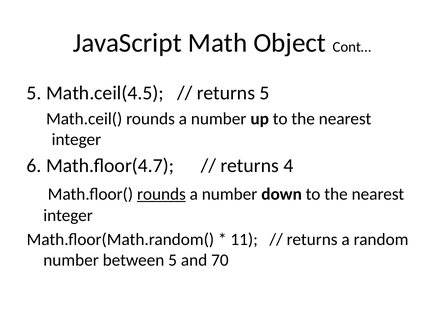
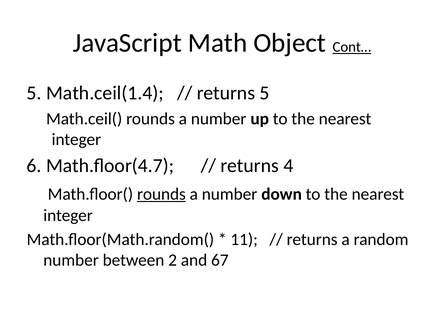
Cont… underline: none -> present (352, 47)
Math.ceil(4.5: Math.ceil(4.5 -> Math.ceil(1.4 (105, 93)
between 5: 5 -> 2 (173, 260)
70: 70 -> 67 (220, 260)
